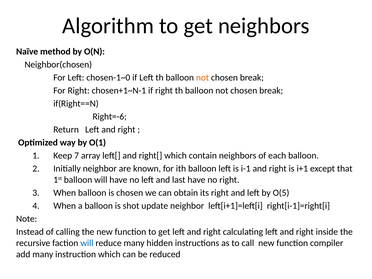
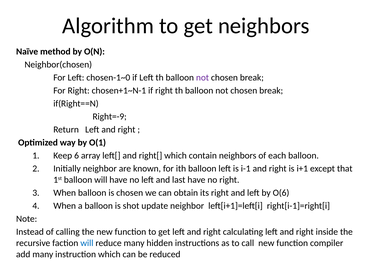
not colour: orange -> purple (203, 78)
Right=-6: Right=-6 -> Right=-9 (110, 117)
7: 7 -> 6 (77, 156)
O(5: O(5 -> O(6 (281, 193)
